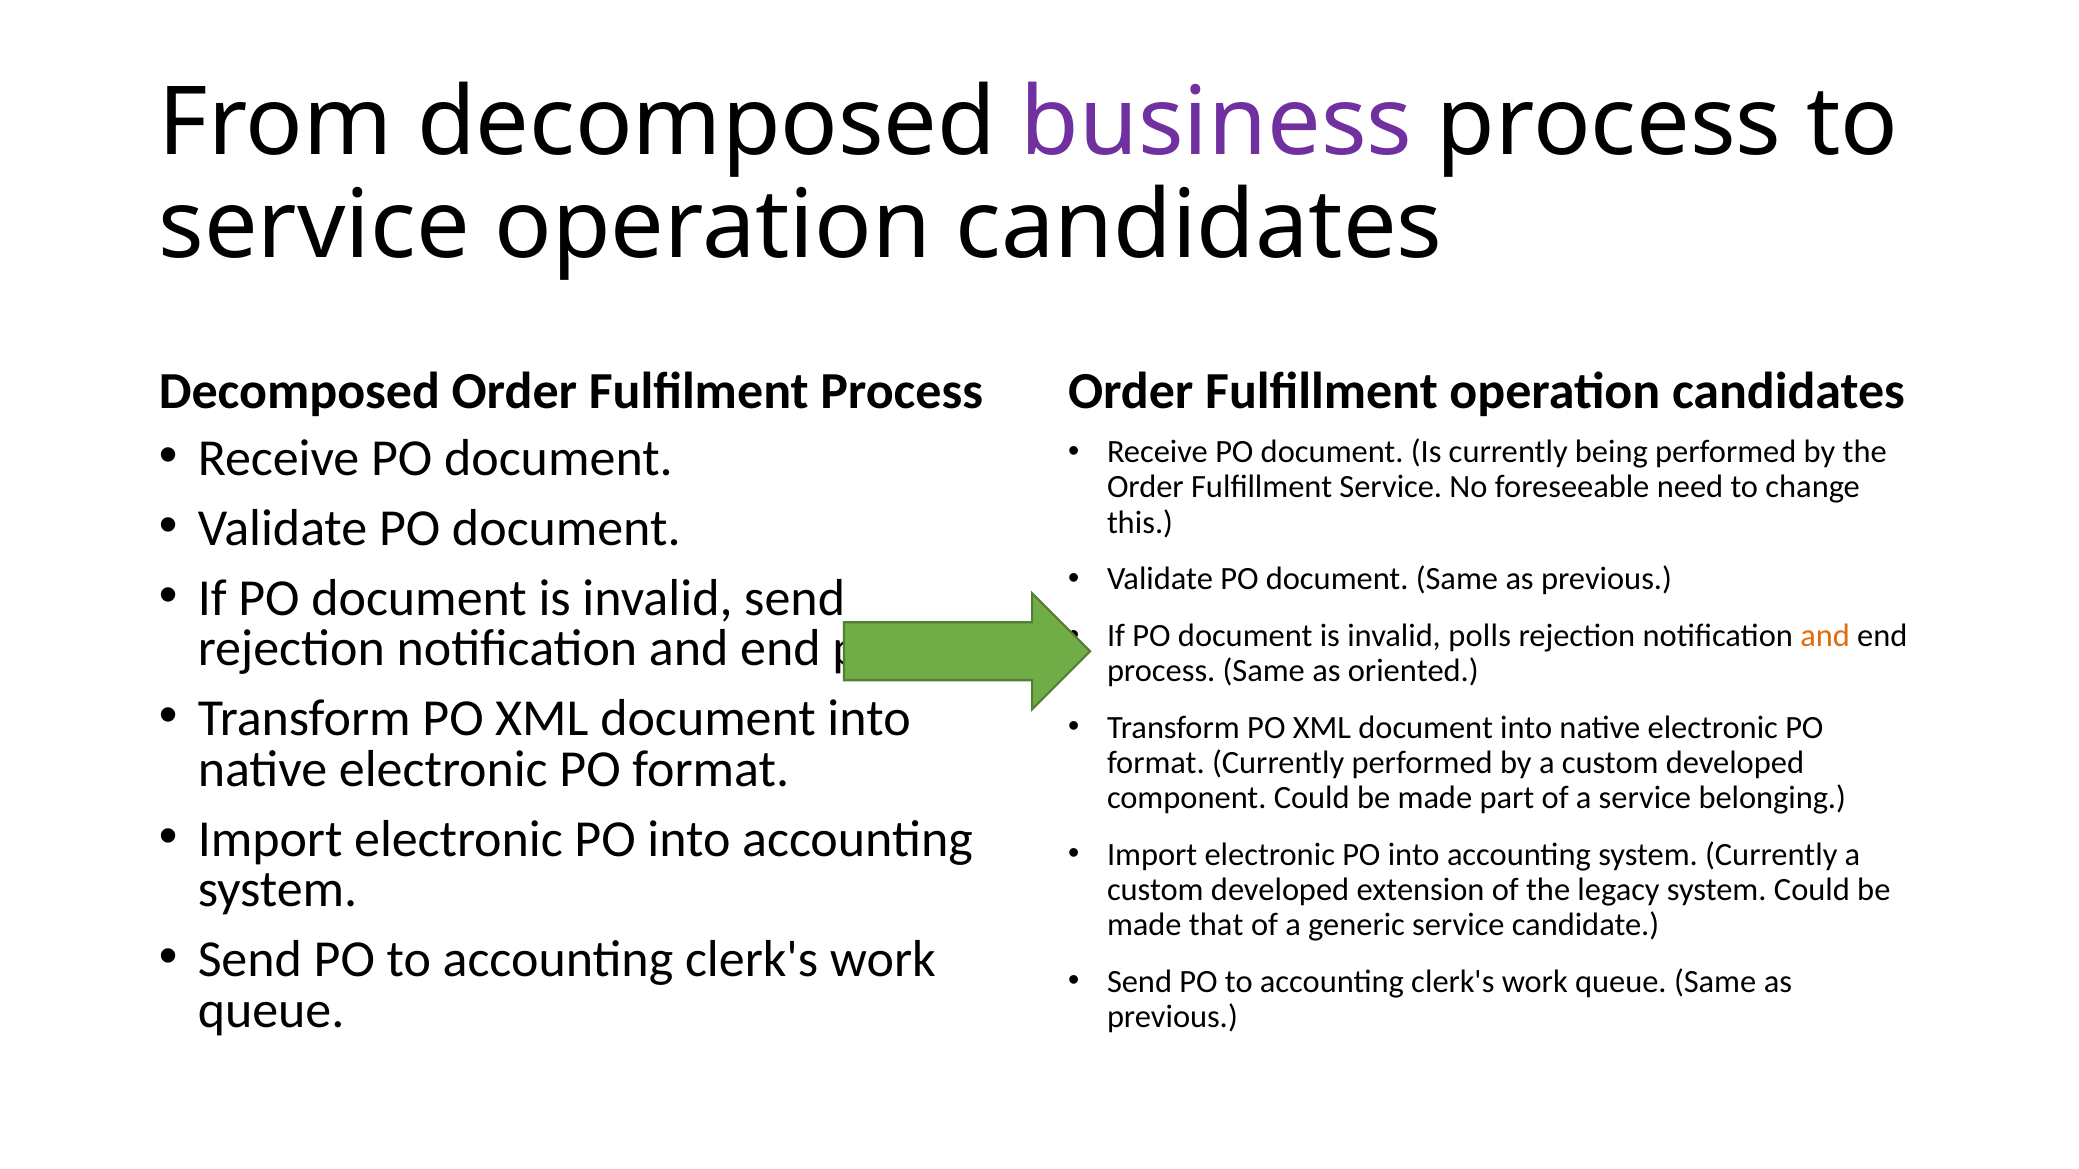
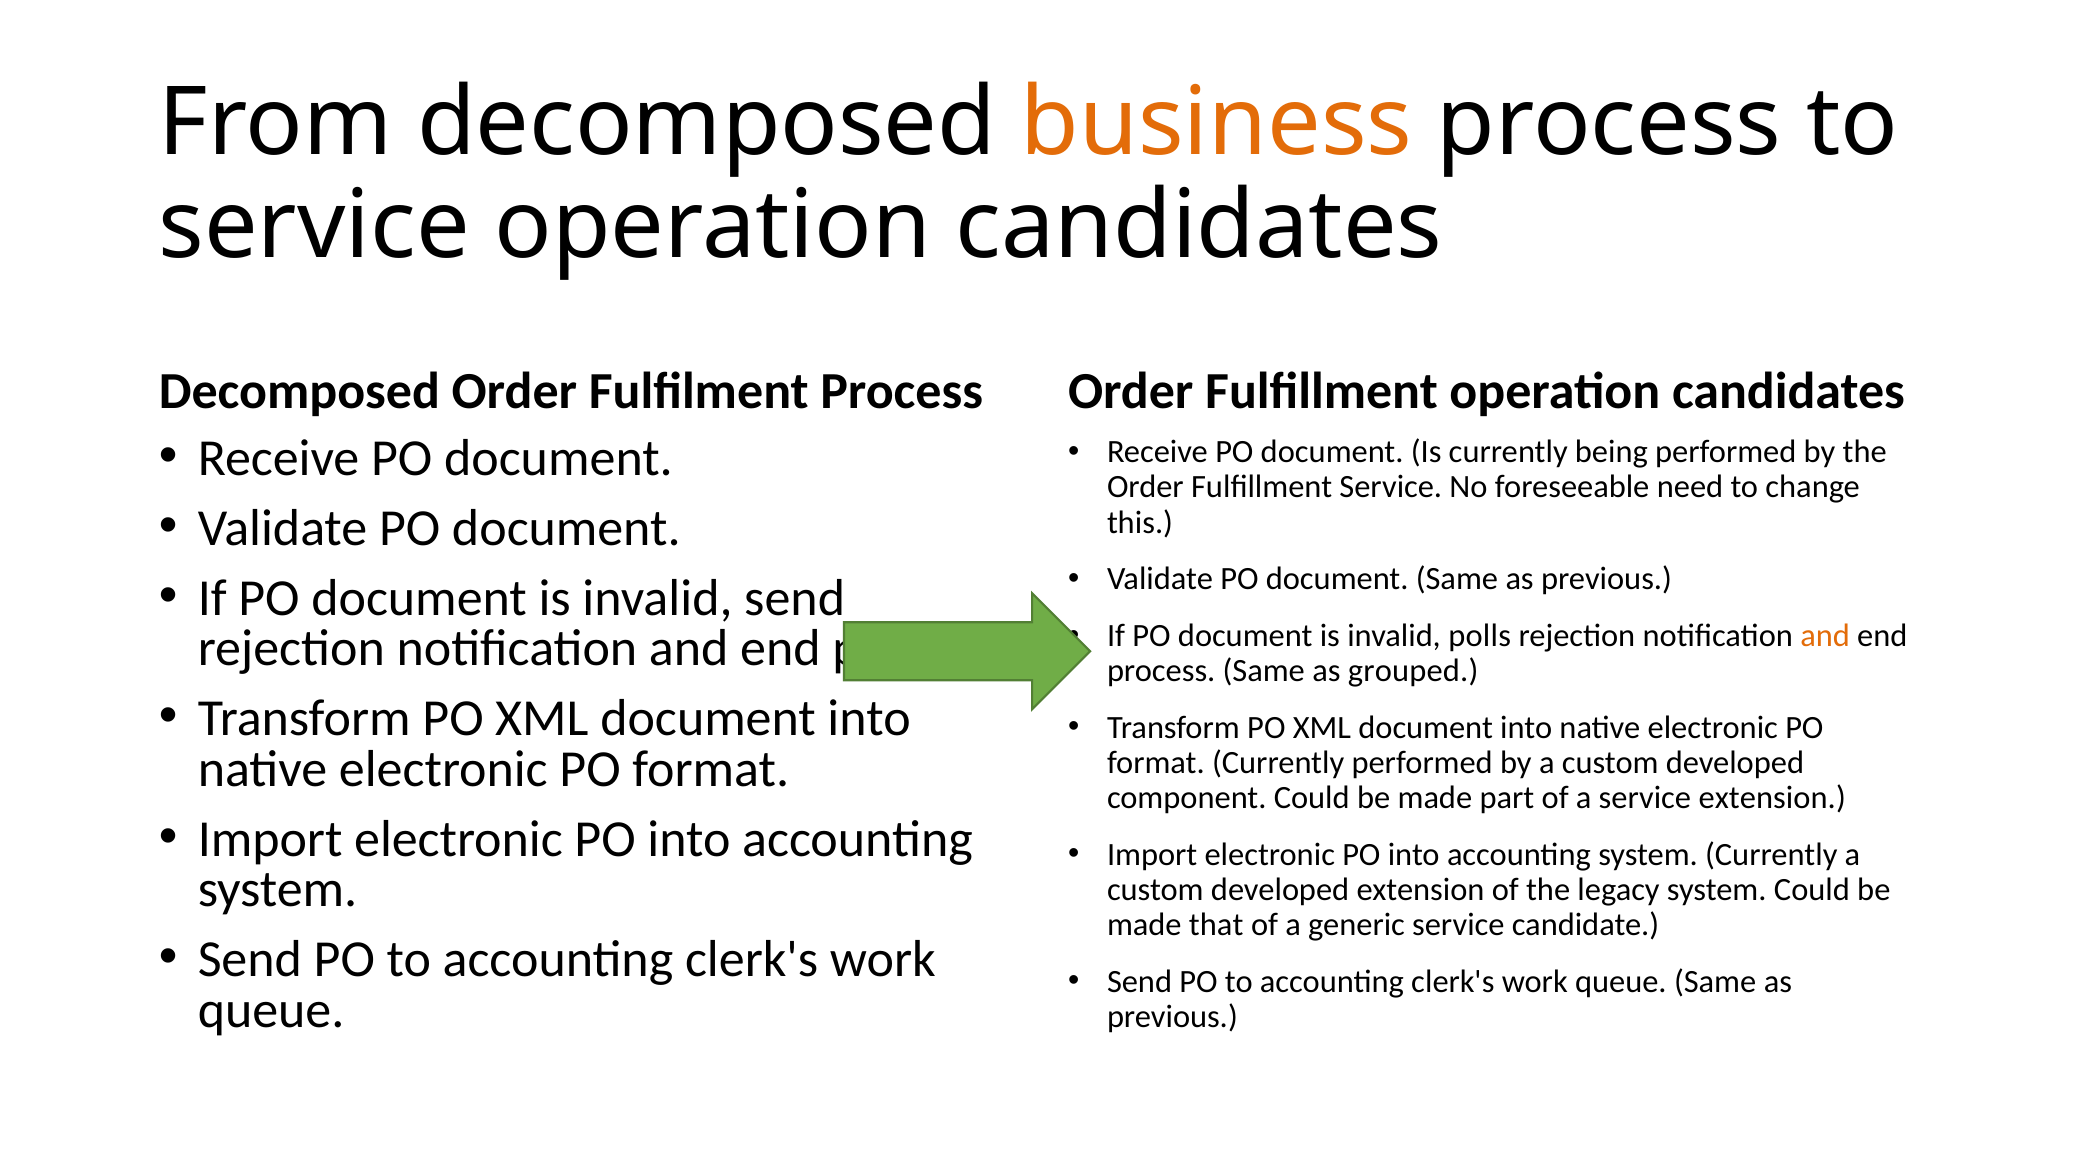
business colour: purple -> orange (1217, 123)
oriented: oriented -> grouped (1413, 671)
service belonging: belonging -> extension (1772, 798)
